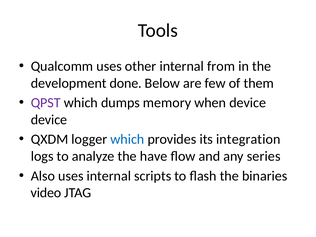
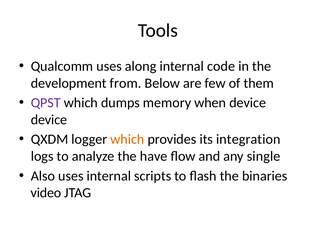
other: other -> along (141, 66)
from: from -> code (221, 66)
done: done -> from (126, 83)
which colour: blue -> orange (127, 139)
series: series -> single (264, 156)
